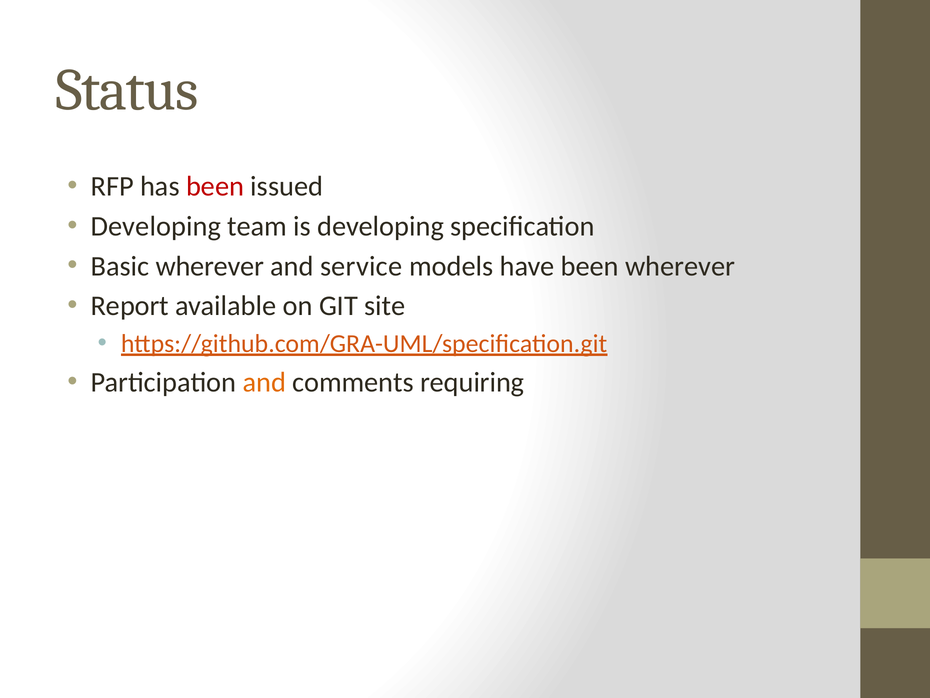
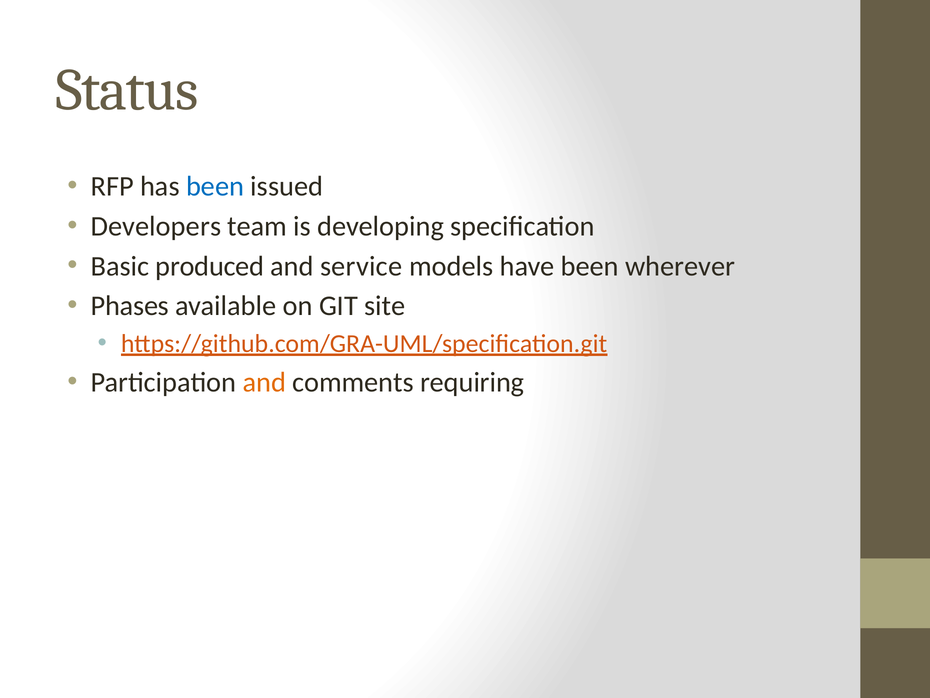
been colour: red -> blue (215, 186)
Developing: Developing -> Developers (156, 226)
Basic wherever: wherever -> produced (210, 266)
Report: Report -> Phases (130, 306)
